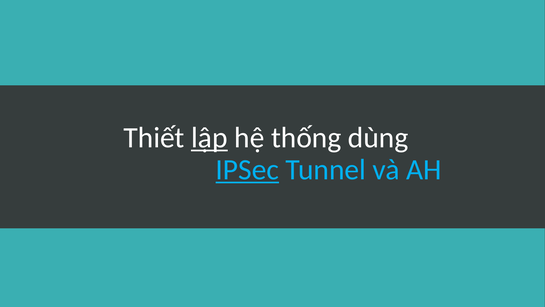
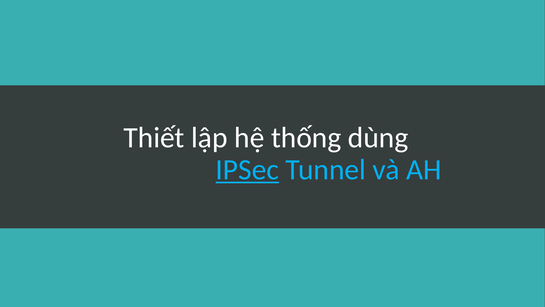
lập underline: present -> none (209, 138)
